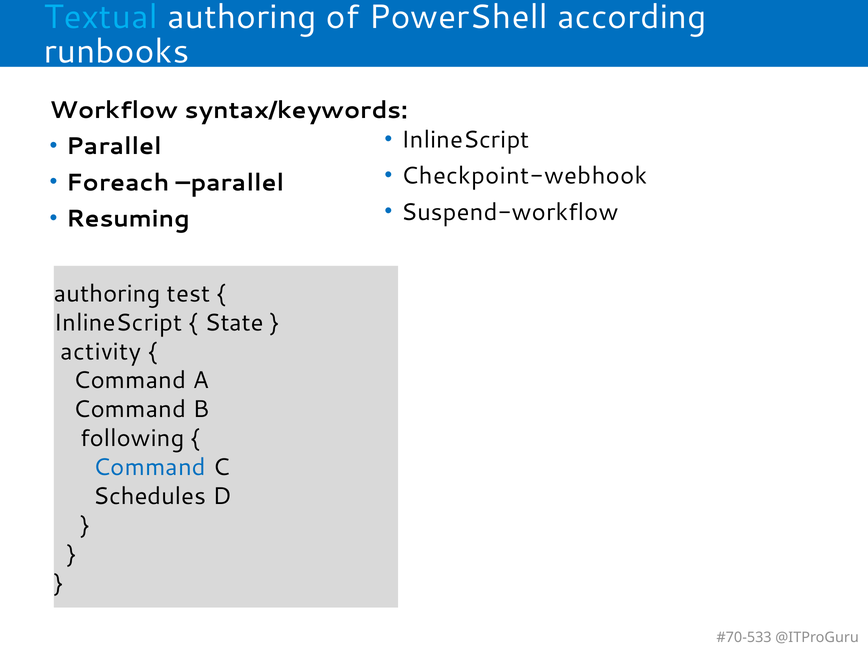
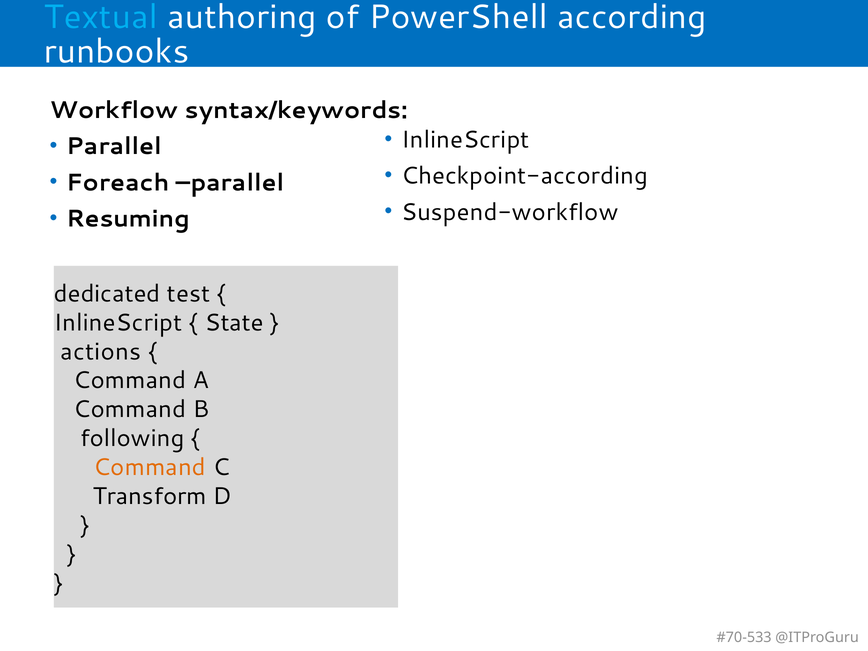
Checkpoint-webhook: Checkpoint-webhook -> Checkpoint-according (525, 176)
authoring: authoring -> dedicated (107, 294)
activity: activity -> actions (101, 352)
Command colour: blue -> orange (150, 467)
Schedules: Schedules -> Transform (150, 496)
